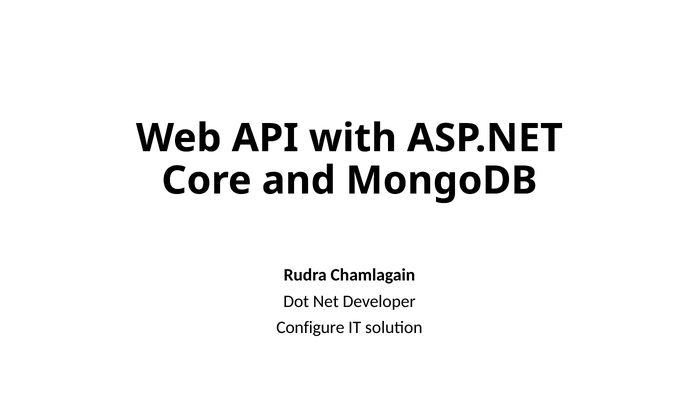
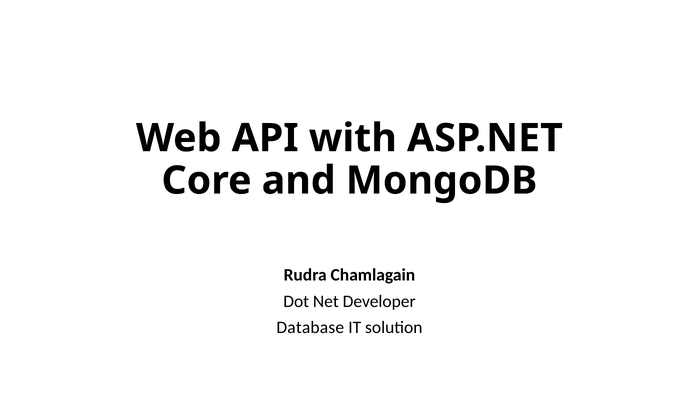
Configure: Configure -> Database (310, 328)
